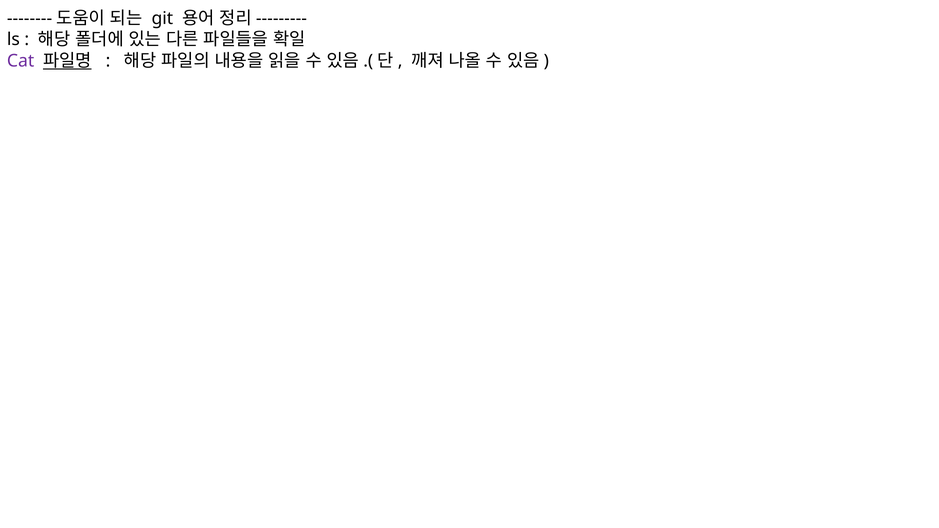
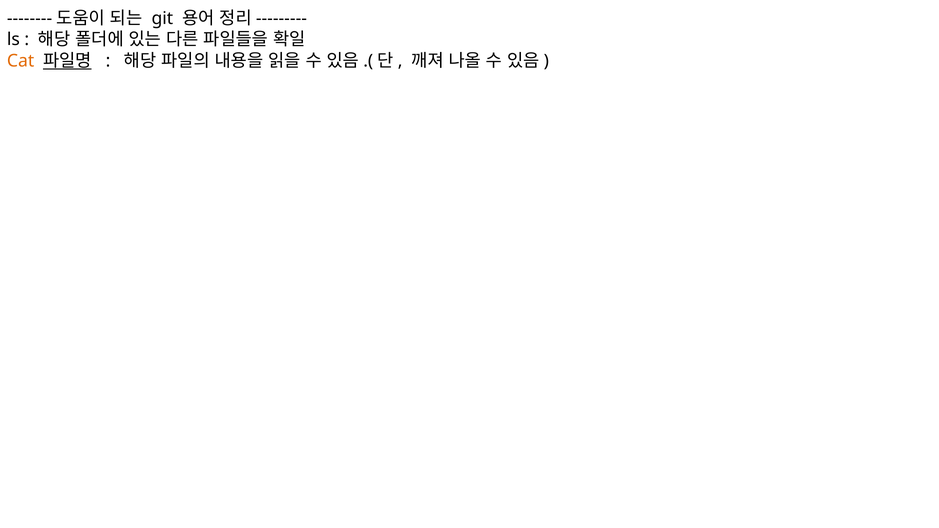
Cat colour: purple -> orange (21, 61)
